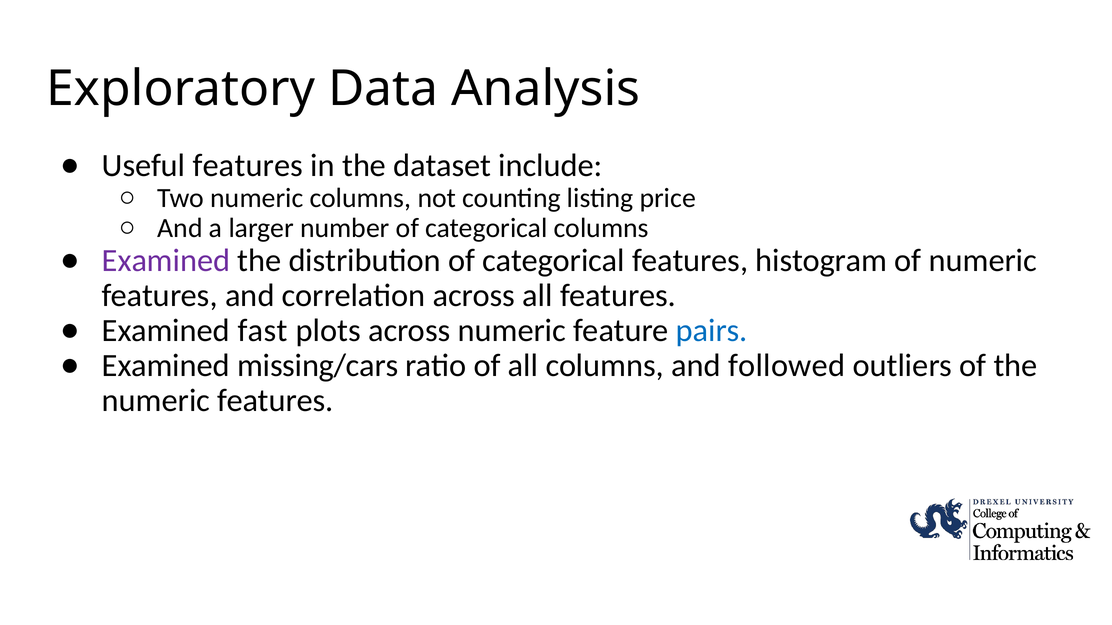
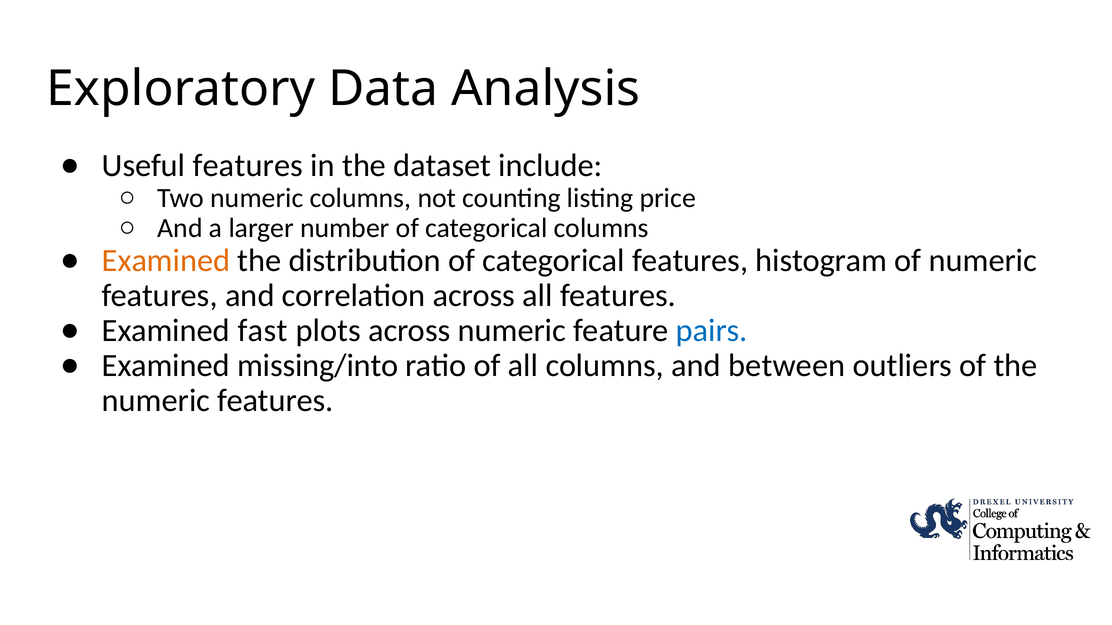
Examined colour: purple -> orange (166, 261)
missing/cars: missing/cars -> missing/into (318, 366)
followed: followed -> between (787, 366)
